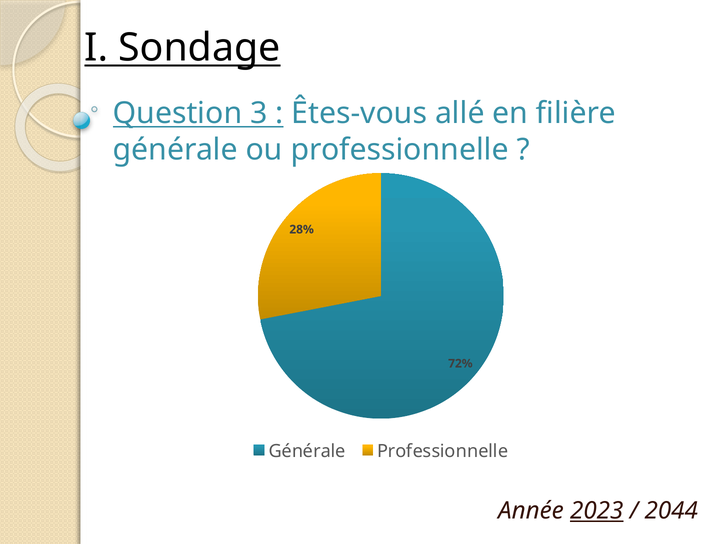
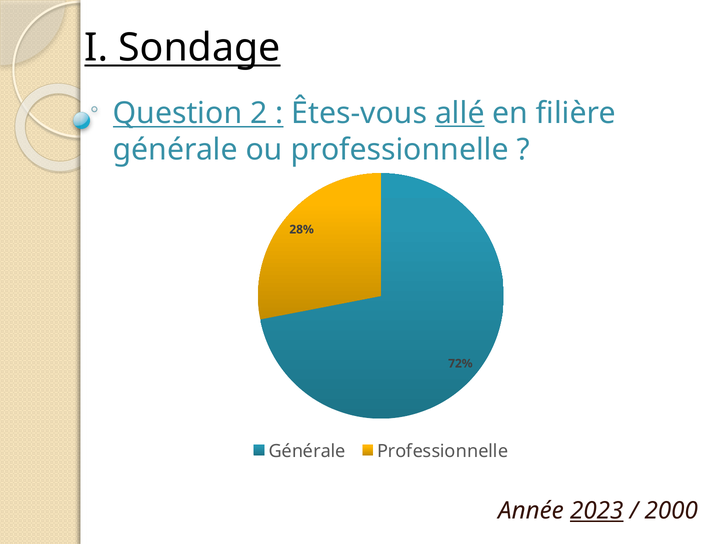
3: 3 -> 2 (259, 113)
allé underline: none -> present (460, 113)
2044: 2044 -> 2000 (671, 511)
